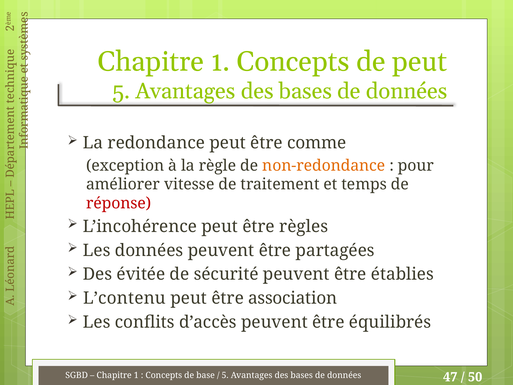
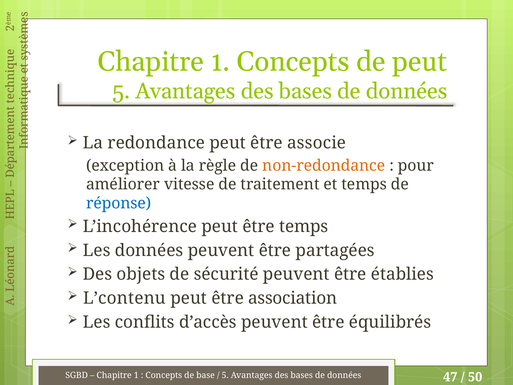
comme: comme -> associe (317, 143)
réponse colour: red -> blue (119, 203)
être règles: règles -> temps (304, 226)
évitée: évitée -> objets (141, 274)
